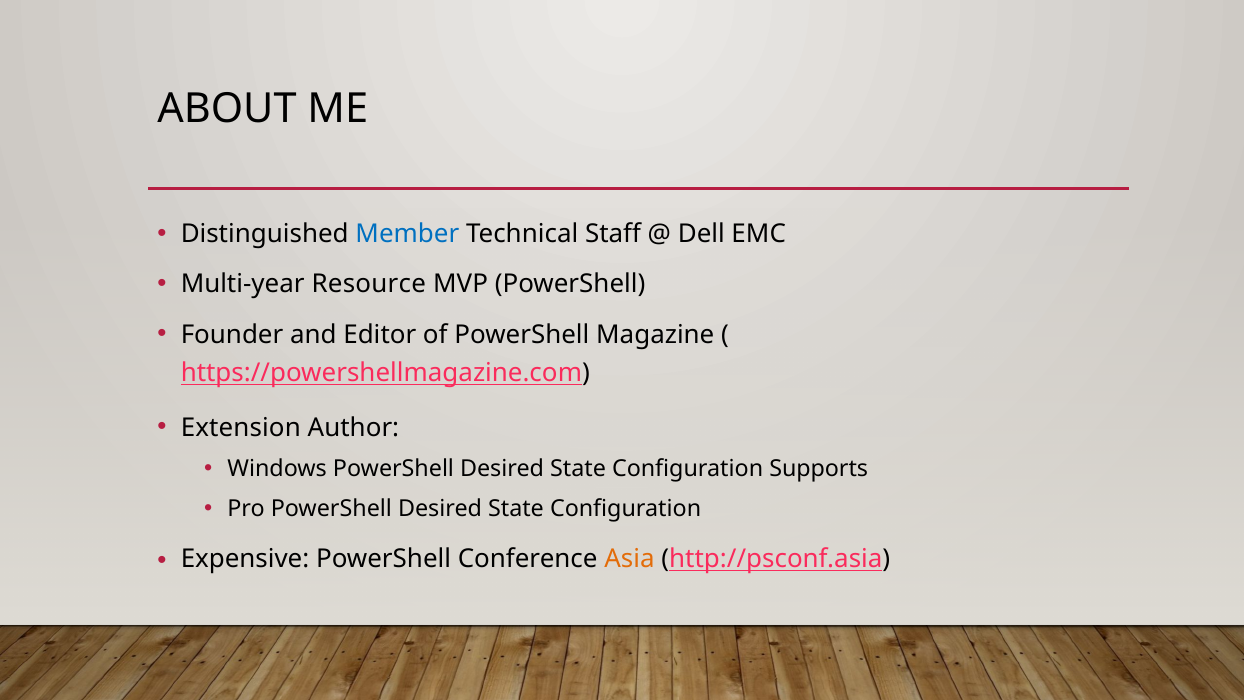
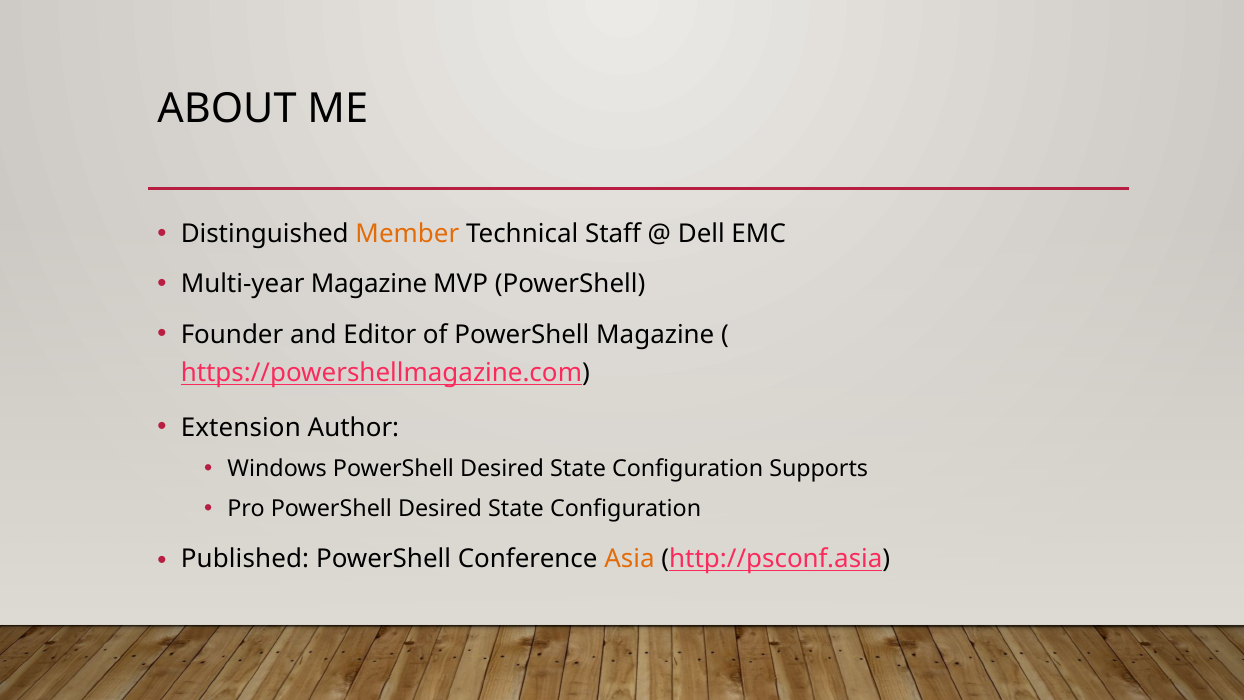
Member colour: blue -> orange (407, 234)
Multi-year Resource: Resource -> Magazine (369, 284)
Expensive: Expensive -> Published (245, 559)
